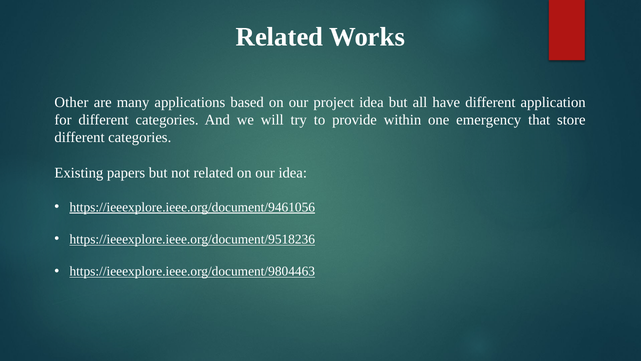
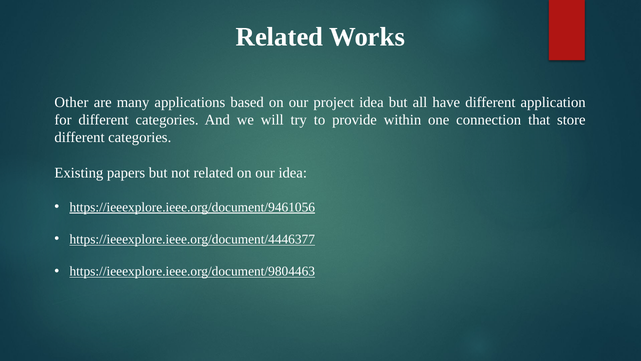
emergency: emergency -> connection (489, 120)
https://ieeexplore.ieee.org/document/9518236: https://ieeexplore.ieee.org/document/9518236 -> https://ieeexplore.ieee.org/document/4446377 (192, 239)
